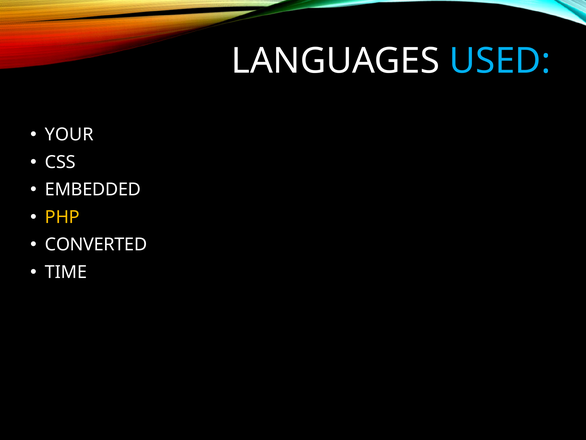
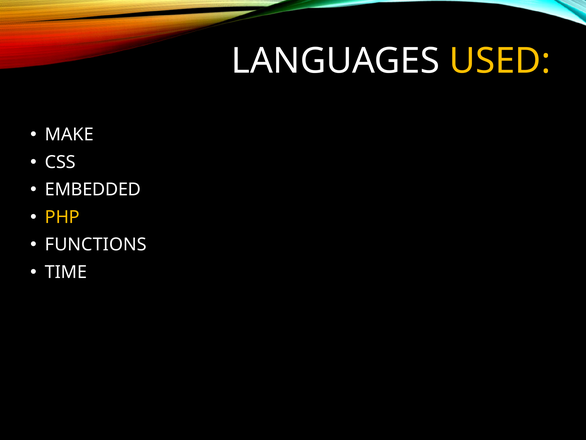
USED colour: light blue -> yellow (500, 61)
YOUR: YOUR -> MAKE (69, 135)
CONVERTED: CONVERTED -> FUNCTIONS (96, 244)
